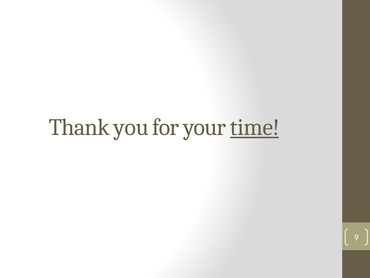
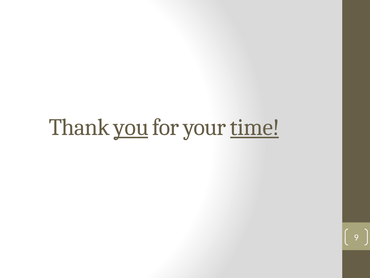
you underline: none -> present (131, 127)
